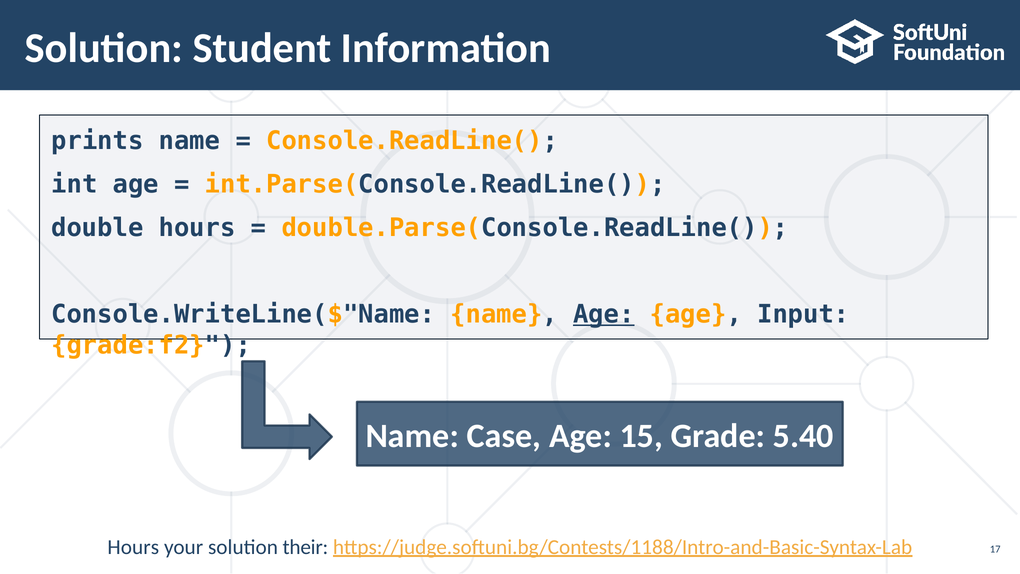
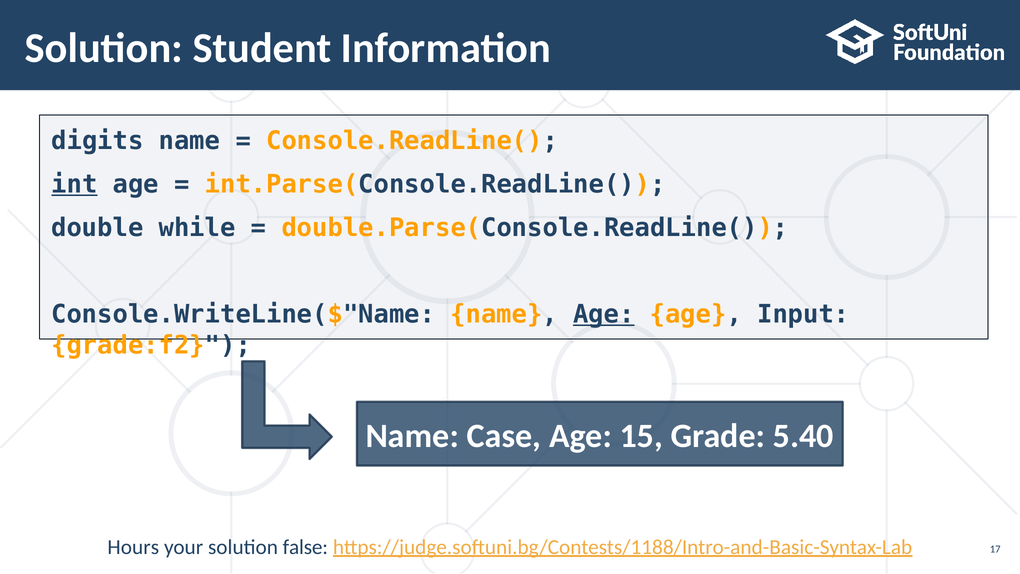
prints: prints -> digits (97, 141)
int underline: none -> present (74, 184)
double hours: hours -> while (197, 228)
their: their -> false (305, 547)
